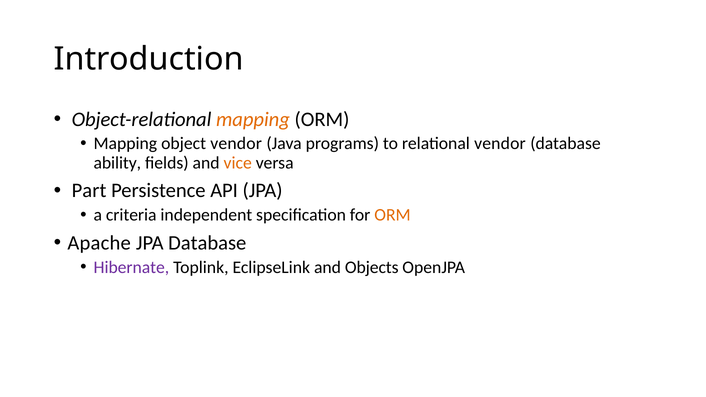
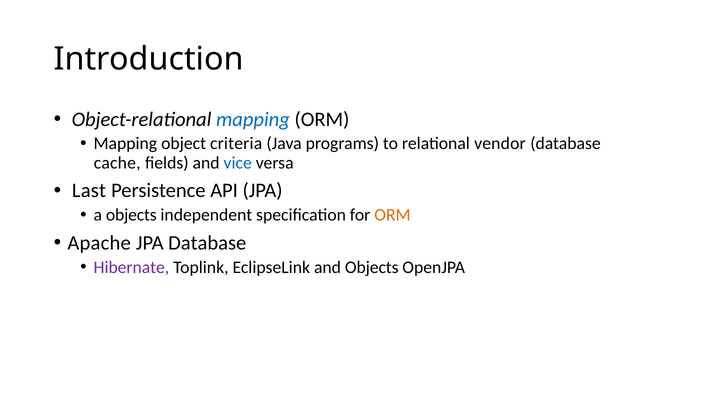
mapping colour: orange -> blue (253, 119)
object vendor: vendor -> criteria (236, 144)
ability: ability -> cache (117, 163)
vice colour: orange -> blue (238, 163)
Part: Part -> Last (89, 191)
a criteria: criteria -> objects (131, 215)
